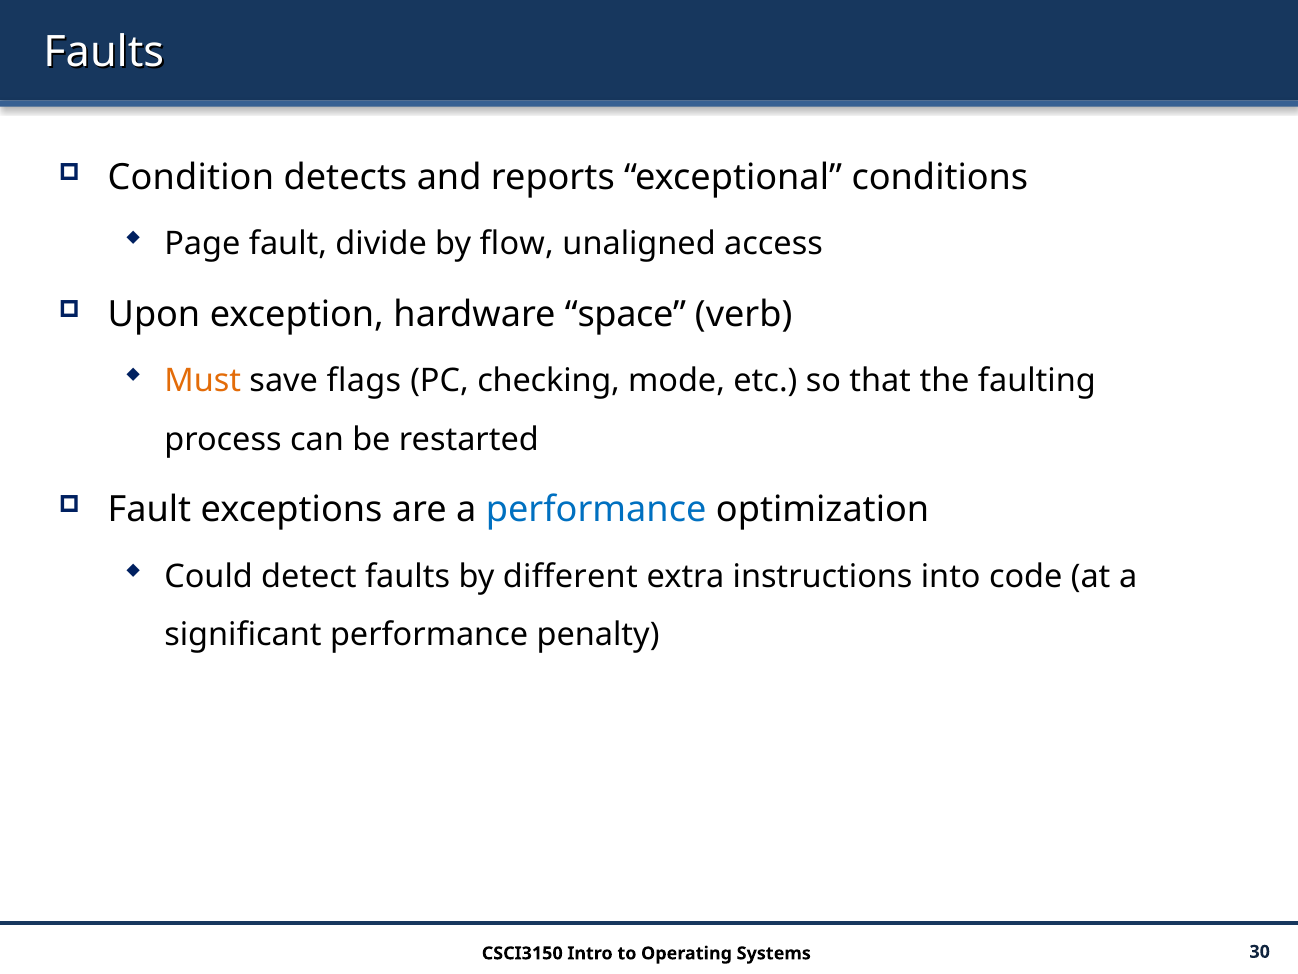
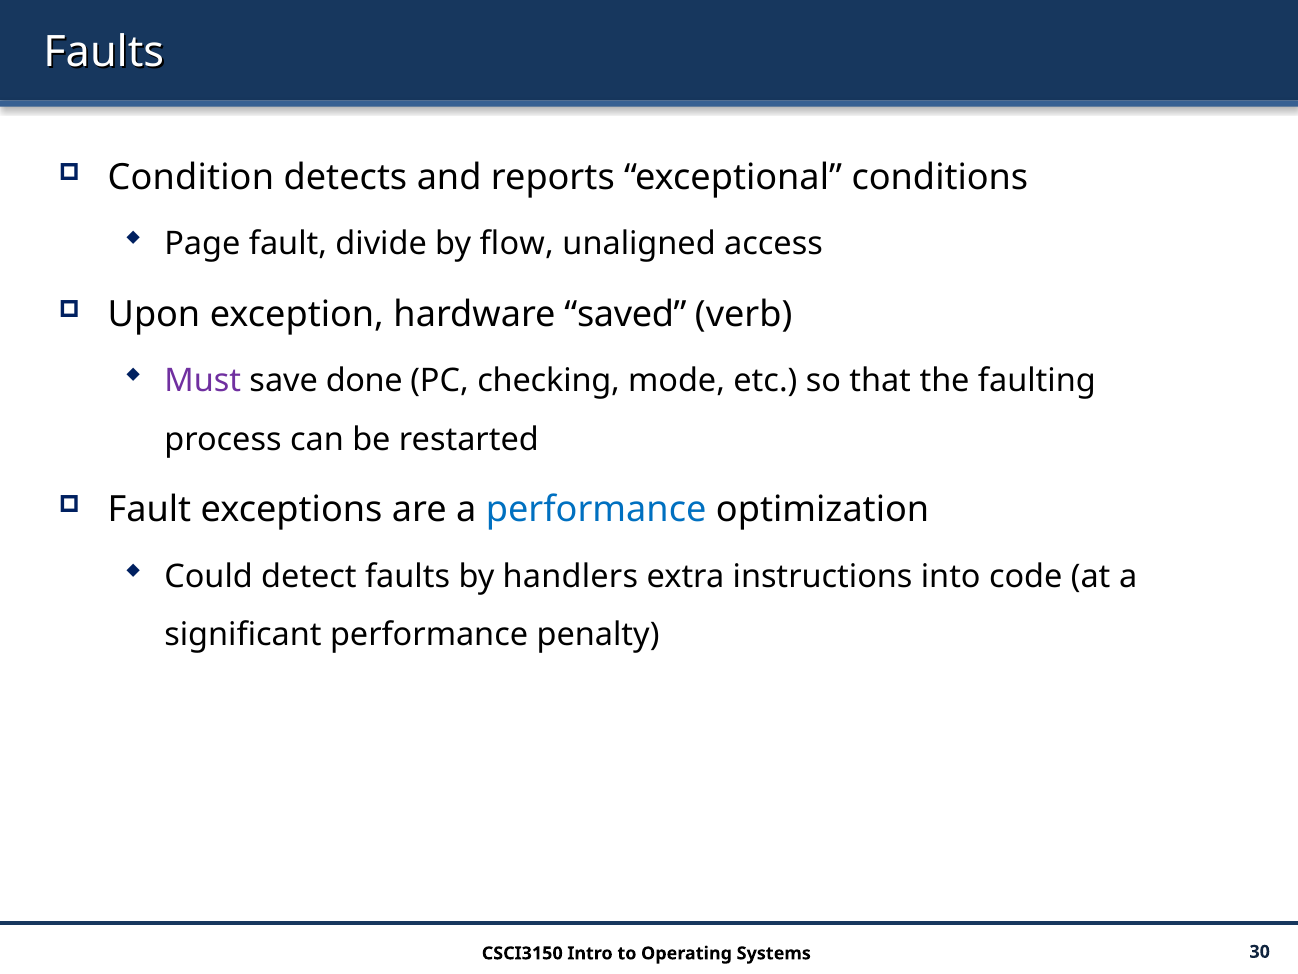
space: space -> saved (625, 314)
Must colour: orange -> purple (203, 381)
flags: flags -> done (364, 381)
different: different -> handlers (570, 577)
